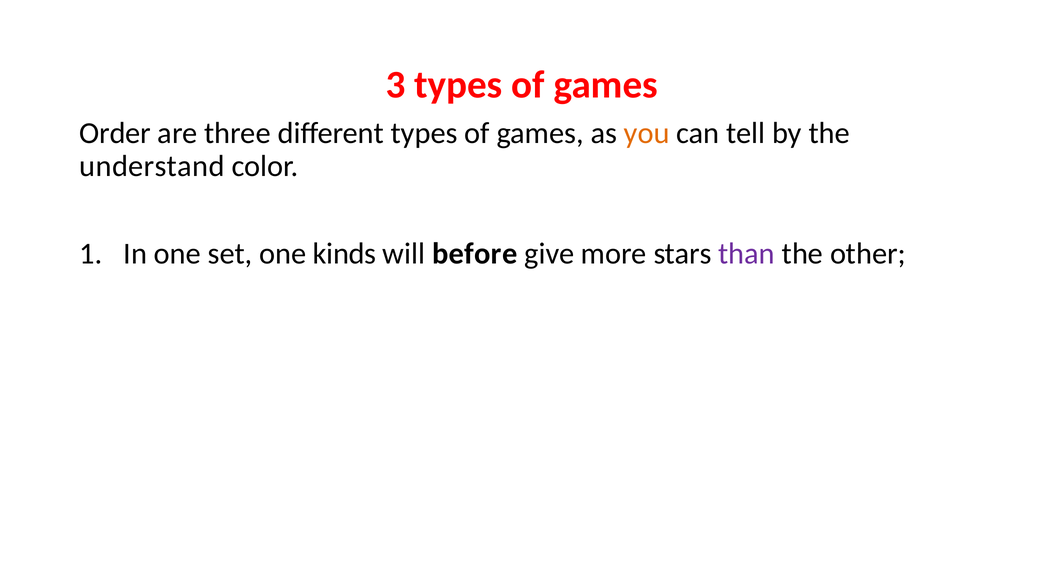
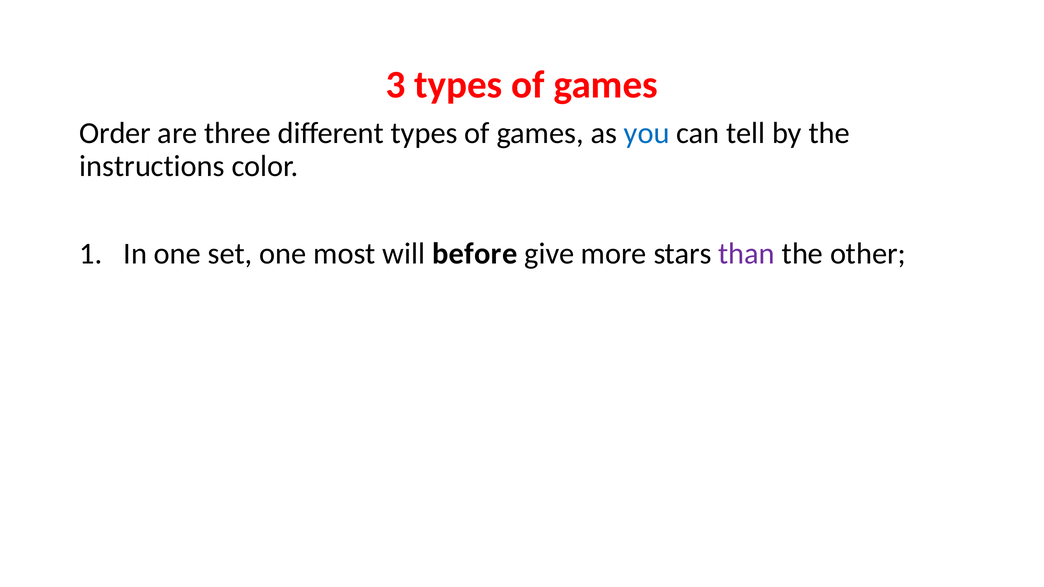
you colour: orange -> blue (647, 133)
understand: understand -> instructions (152, 166)
kinds: kinds -> most (344, 254)
